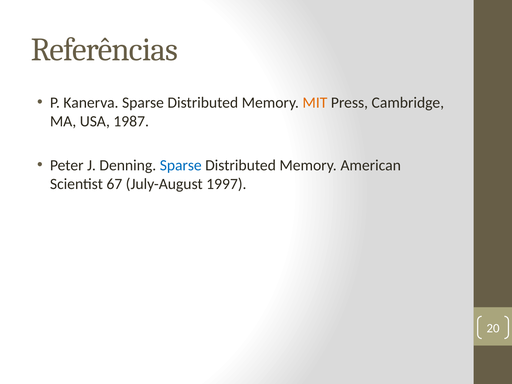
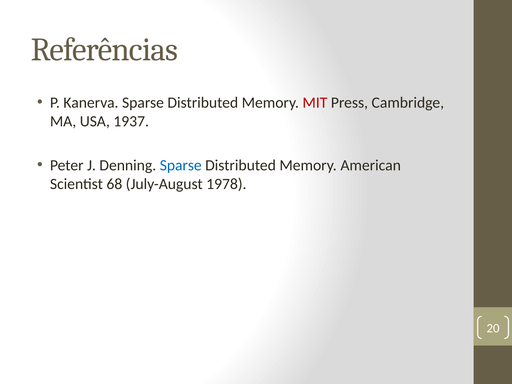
MIT colour: orange -> red (315, 103)
1987: 1987 -> 1937 (131, 121)
67: 67 -> 68 (114, 184)
1997: 1997 -> 1978 (226, 184)
